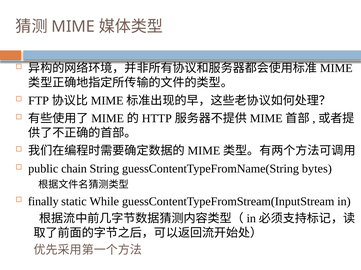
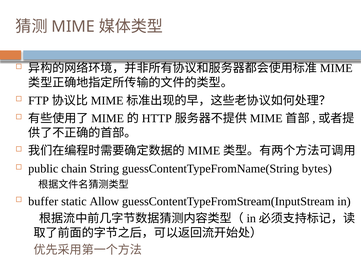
finally: finally -> buffer (43, 202)
While: While -> Allow (104, 202)
